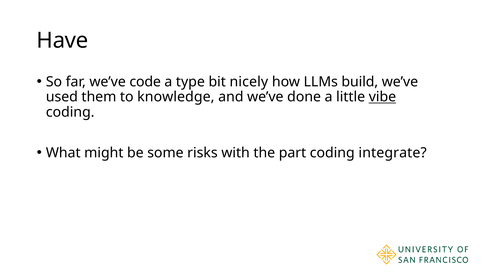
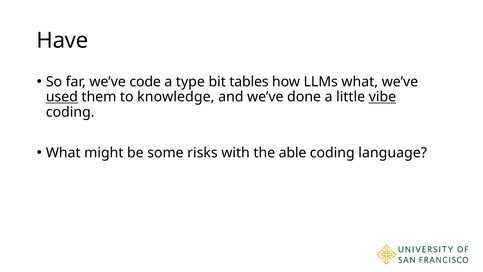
nicely: nicely -> tables (249, 82)
LLMs build: build -> what (360, 82)
used underline: none -> present (62, 97)
part: part -> able (293, 153)
integrate: integrate -> language (393, 153)
